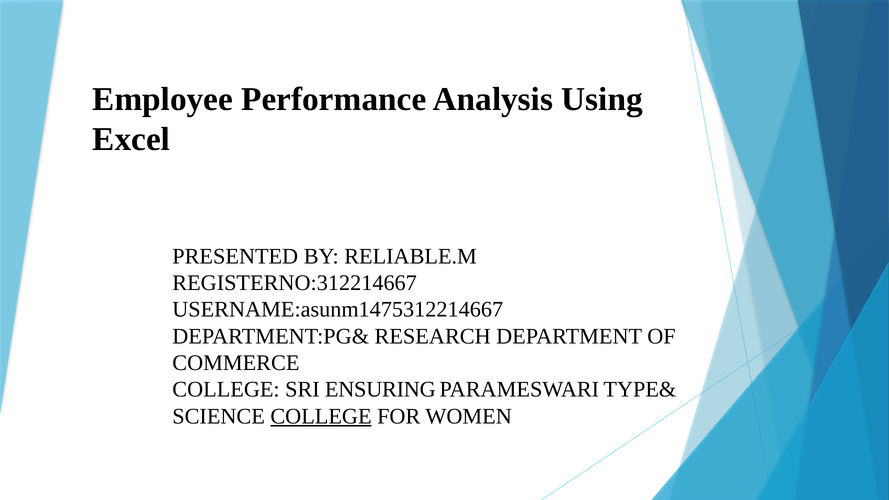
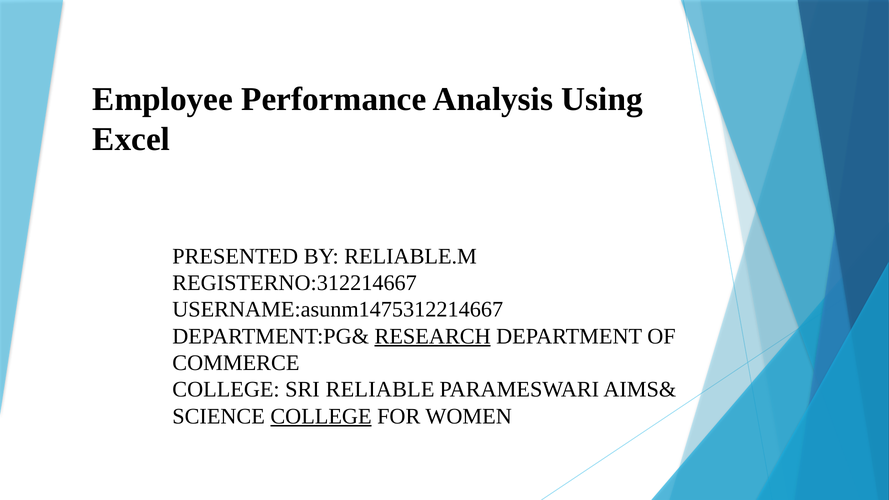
RESEARCH underline: none -> present (433, 336)
ENSURING: ENSURING -> RELIABLE (380, 390)
TYPE&: TYPE& -> AIMS& (640, 390)
